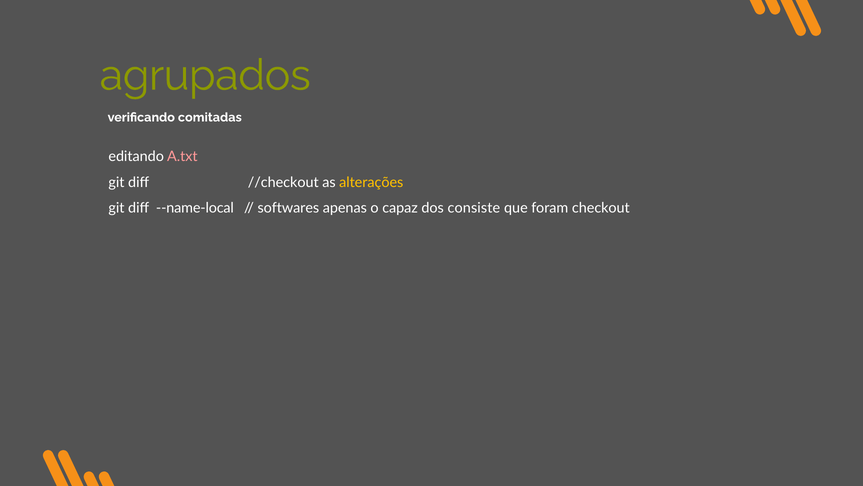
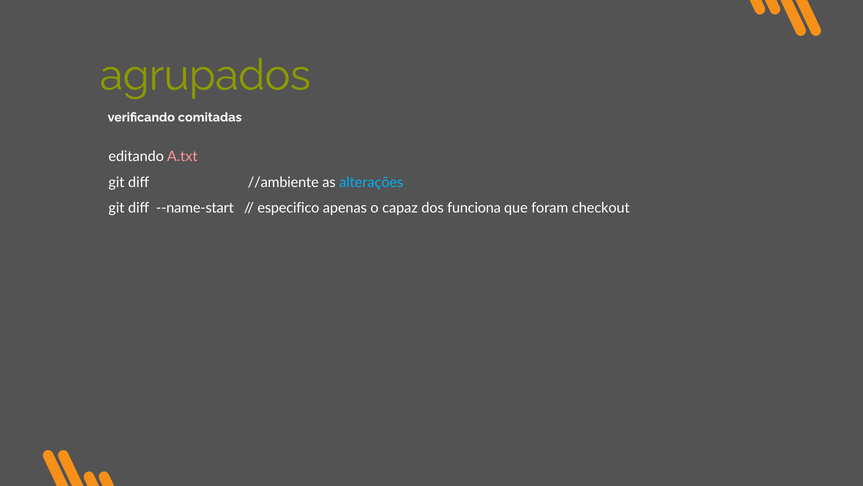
//checkout: //checkout -> //ambiente (283, 182)
alterações colour: yellow -> light blue (371, 182)
--name-local: --name-local -> --name-start (195, 208)
softwares: softwares -> especifico (288, 208)
consiste: consiste -> funciona (474, 208)
